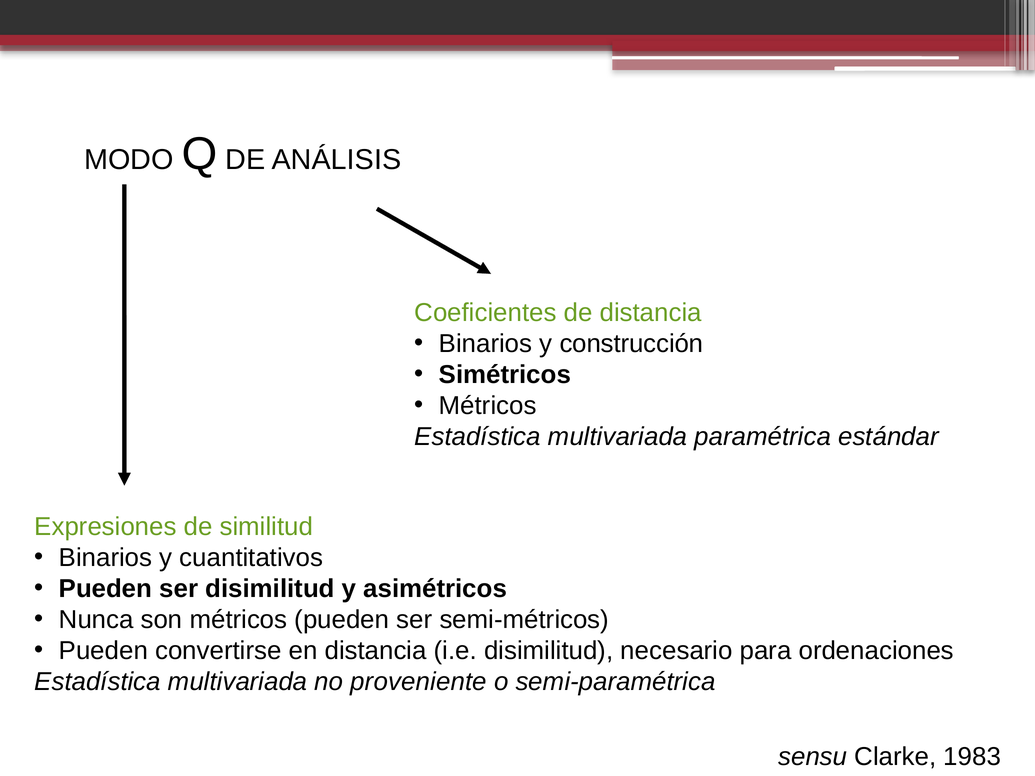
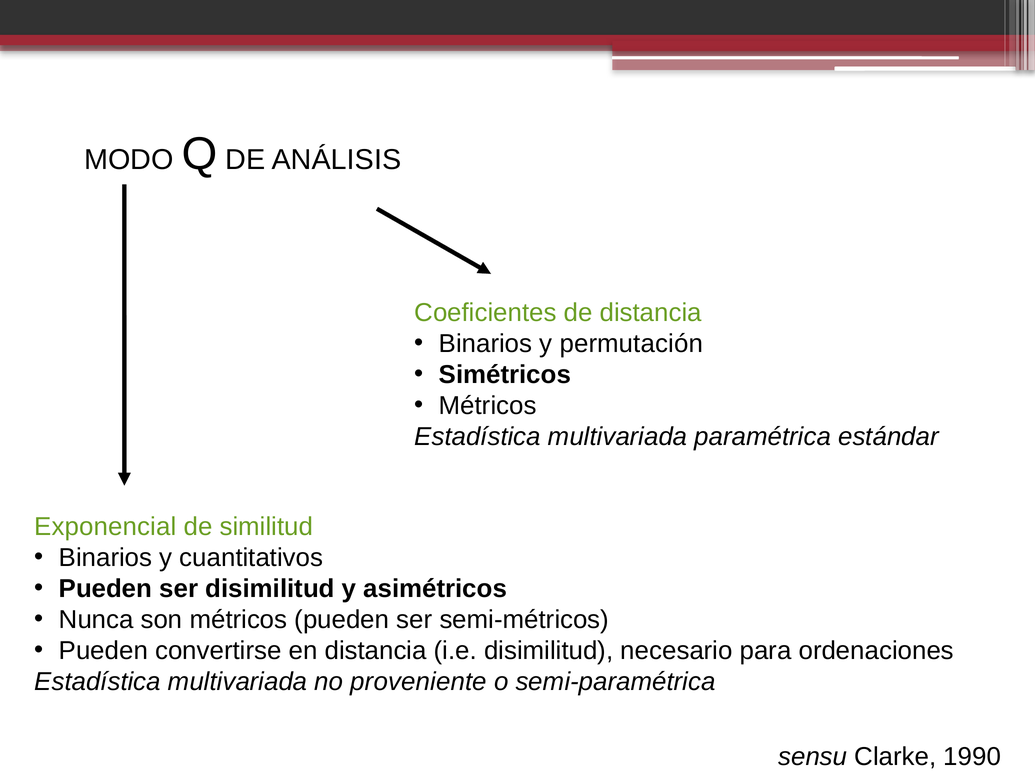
construcción: construcción -> permutación (631, 344)
Expresiones: Expresiones -> Exponencial (105, 527)
1983: 1983 -> 1990 (972, 757)
